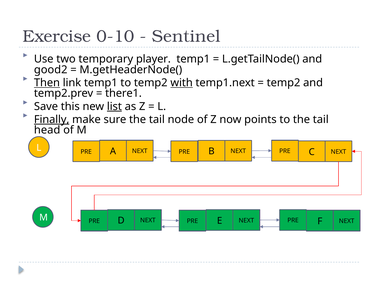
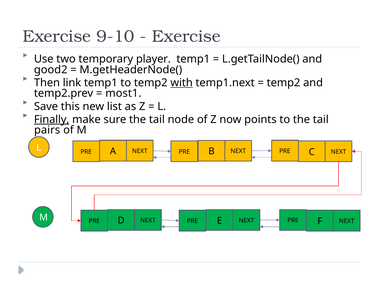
0-10: 0-10 -> 9-10 (115, 36)
Sentinel: Sentinel -> Exercise (186, 36)
Then underline: present -> none (47, 83)
there1: there1 -> most1 (123, 93)
list underline: present -> none (114, 107)
head: head -> pairs (47, 130)
